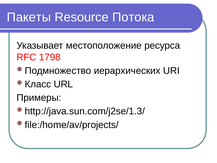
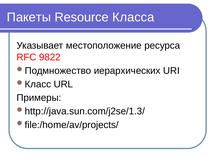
Потока: Потока -> Класса (133, 17)
1798: 1798 -> 9822 (50, 57)
